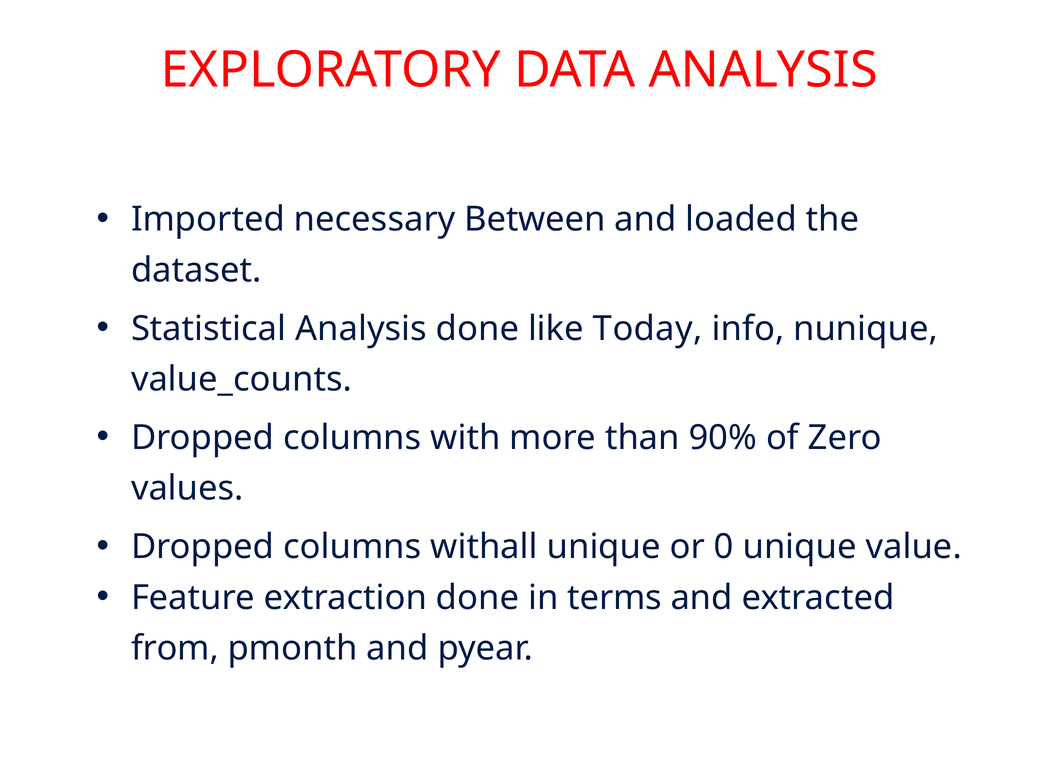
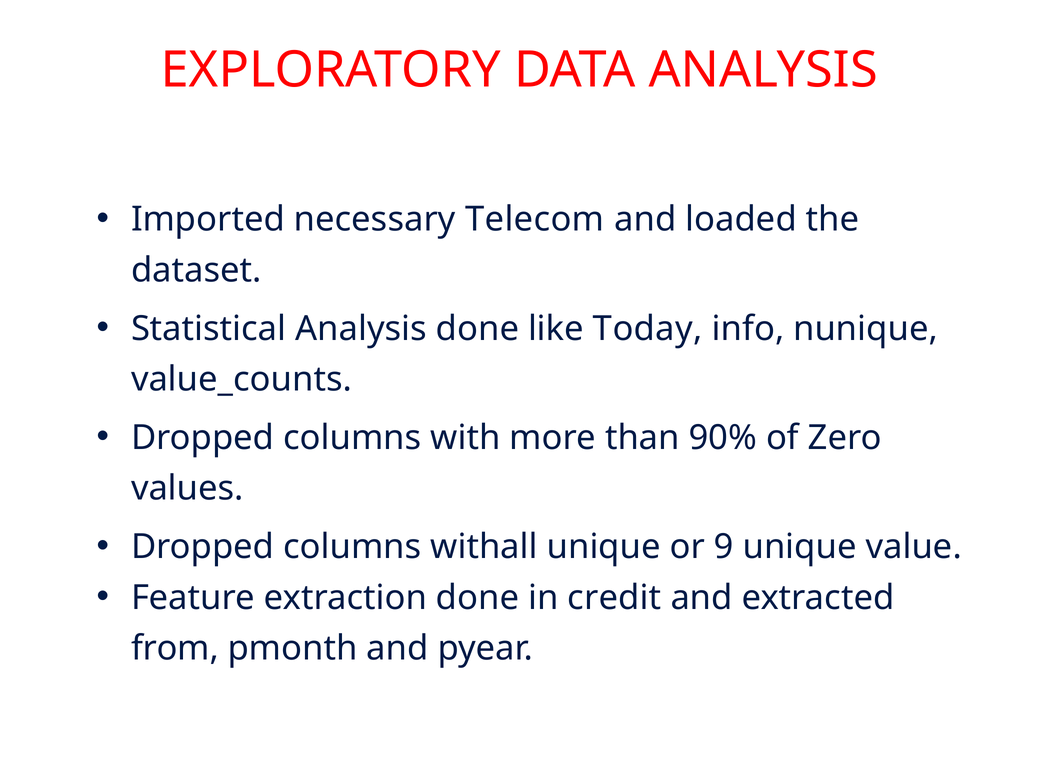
Between: Between -> Telecom (535, 220)
0: 0 -> 9 (724, 547)
terms: terms -> credit (614, 598)
